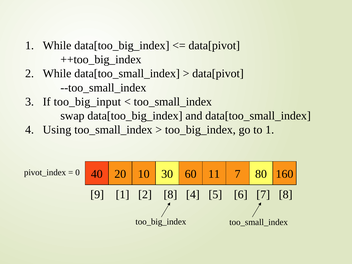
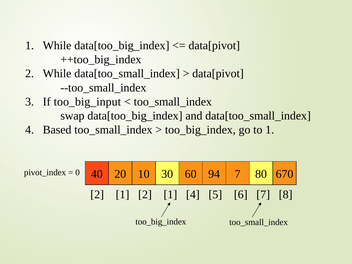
Using: Using -> Based (57, 130)
11: 11 -> 94 (214, 174)
160: 160 -> 670 (285, 174)
9: 9 -> 2 (97, 194)
1 2 8: 8 -> 1 (170, 194)
